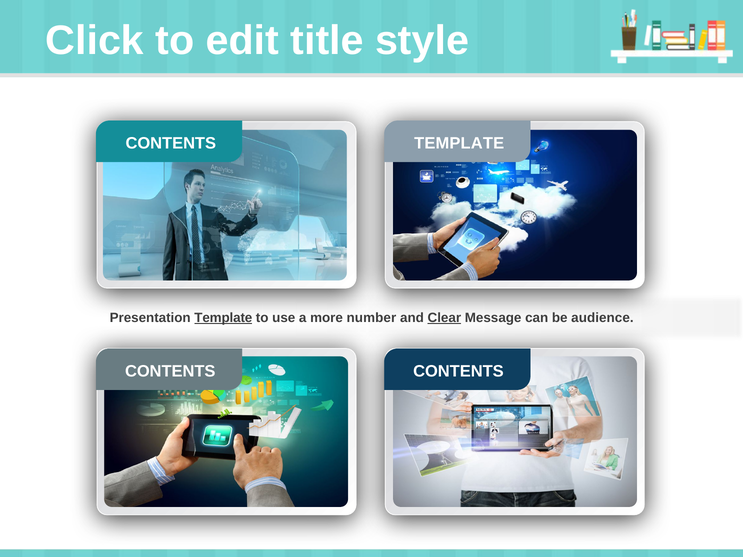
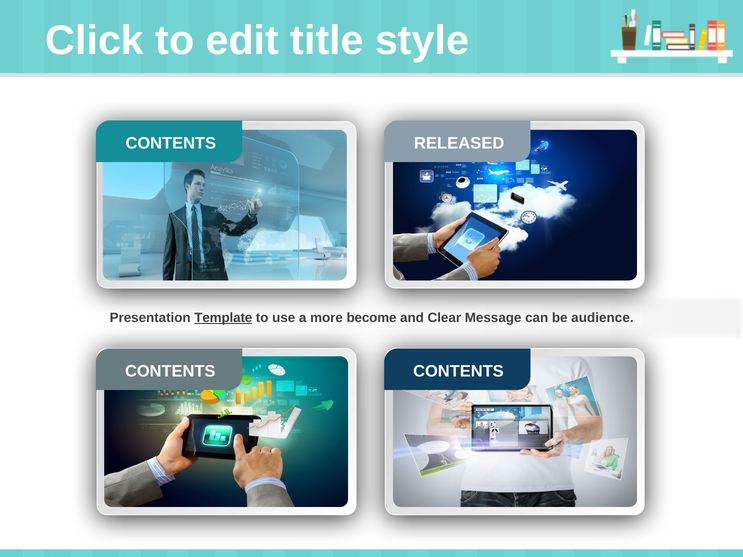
CONTENTS TEMPLATE: TEMPLATE -> RELEASED (459, 143)
number: number -> become (372, 318)
Clear underline: present -> none (444, 318)
